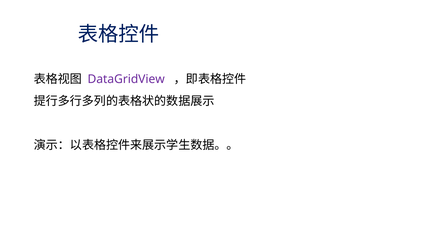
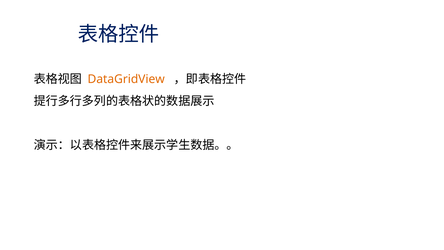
DataGridView colour: purple -> orange (126, 79)
